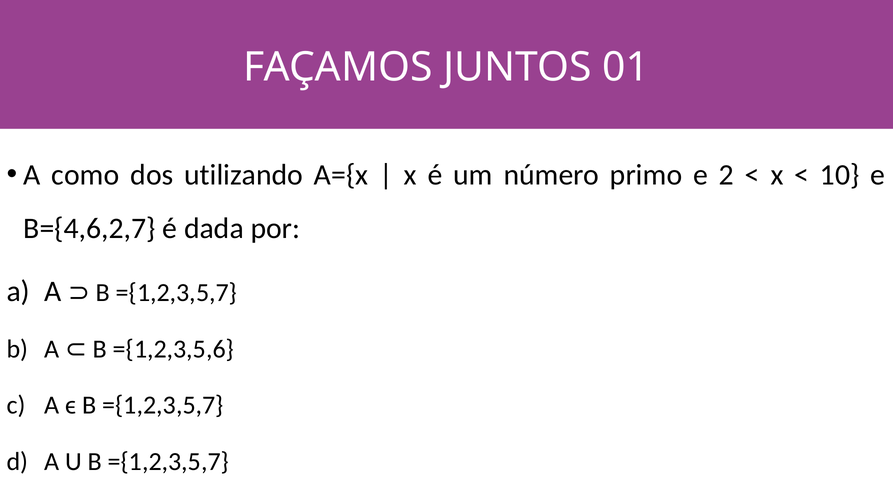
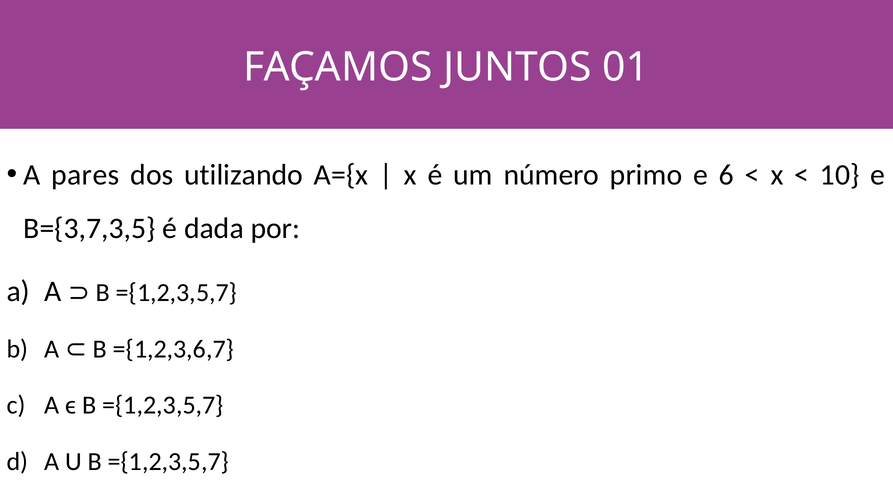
como: como -> pares (85, 175)
2: 2 -> 6 (726, 175)
B={4,6,2,7: B={4,6,2,7 -> B={3,7,3,5 (90, 229)
={1,2,3,5,6: ={1,2,3,5,6 -> ={1,2,3,6,7 (173, 350)
